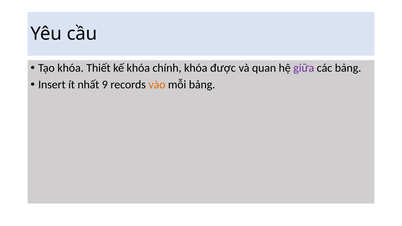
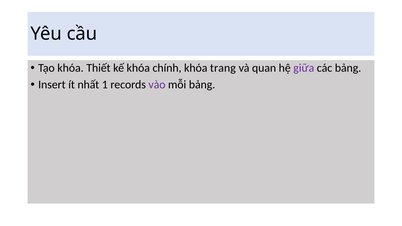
được: được -> trang (223, 68)
9: 9 -> 1 (105, 85)
vào colour: orange -> purple (157, 85)
